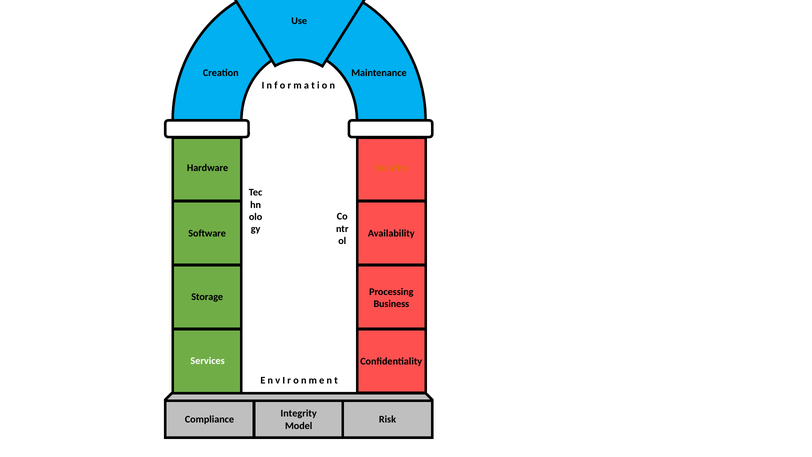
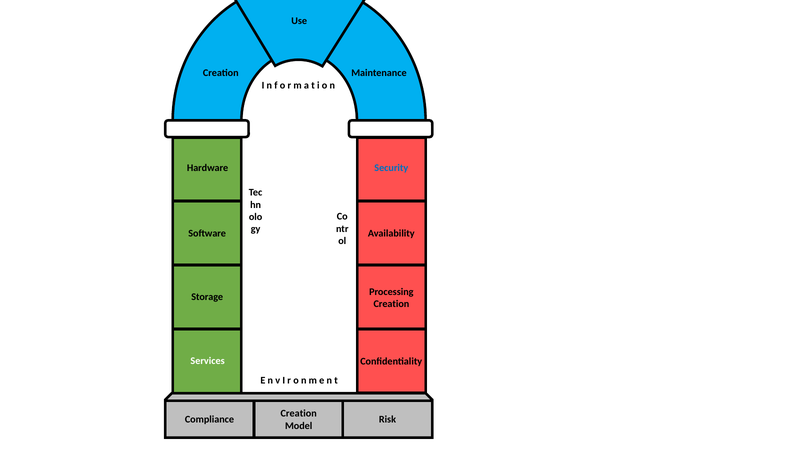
Security colour: orange -> blue (391, 168)
Business: Business -> Creation (391, 304)
Integrity: Integrity -> Creation (299, 413)
